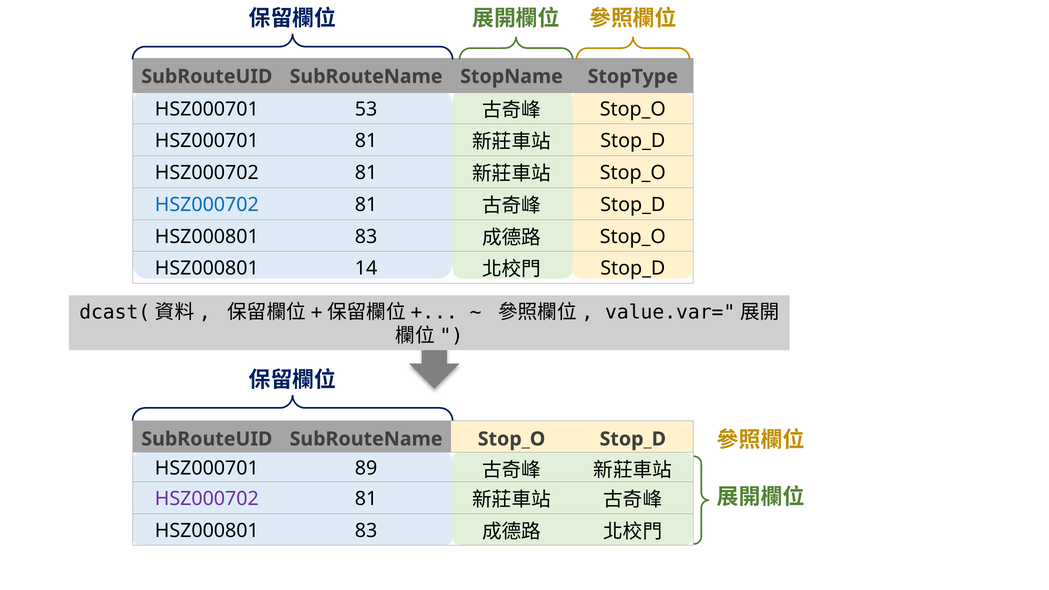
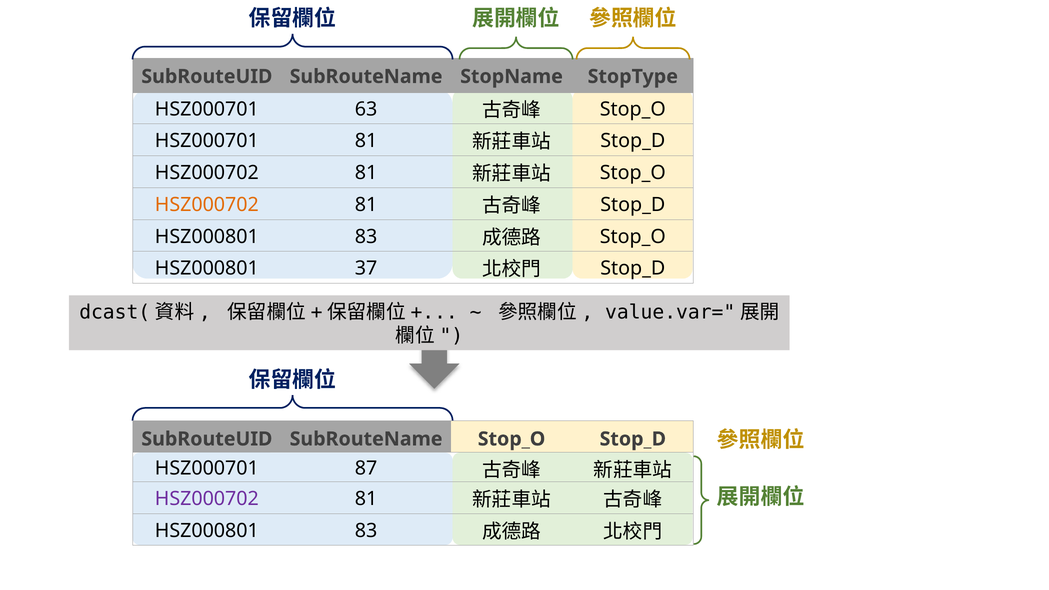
53: 53 -> 63 (366, 109)
HSZ000702 colour: blue -> orange (207, 205)
14: 14 -> 37 (366, 269)
89: 89 -> 87 (366, 468)
